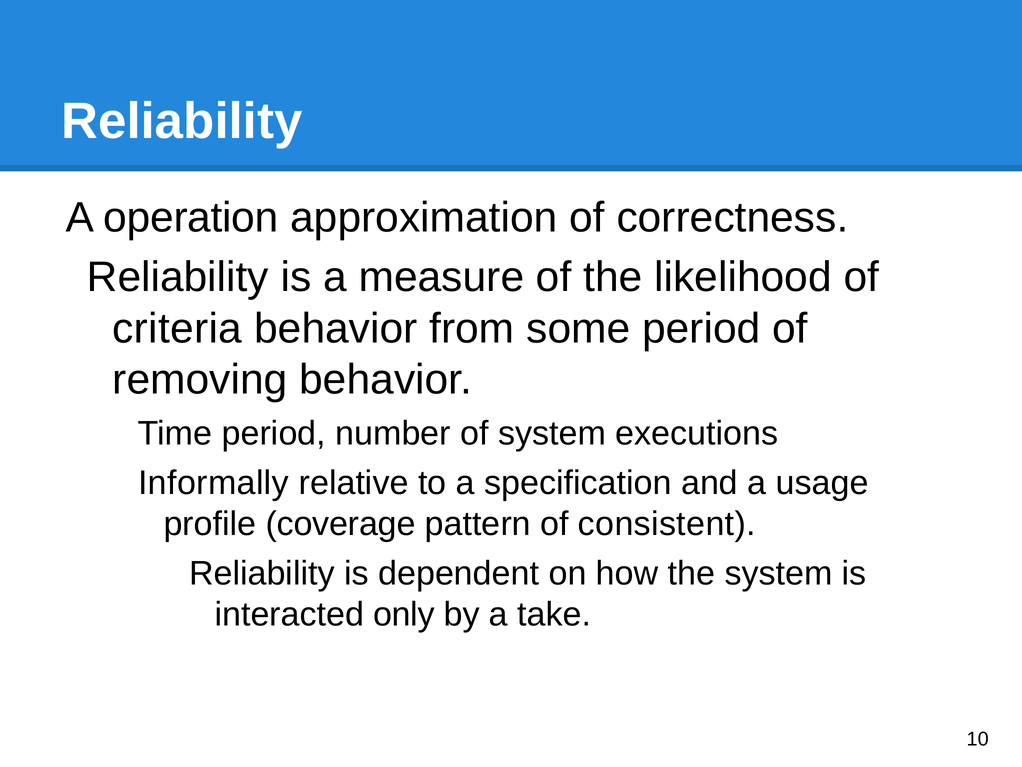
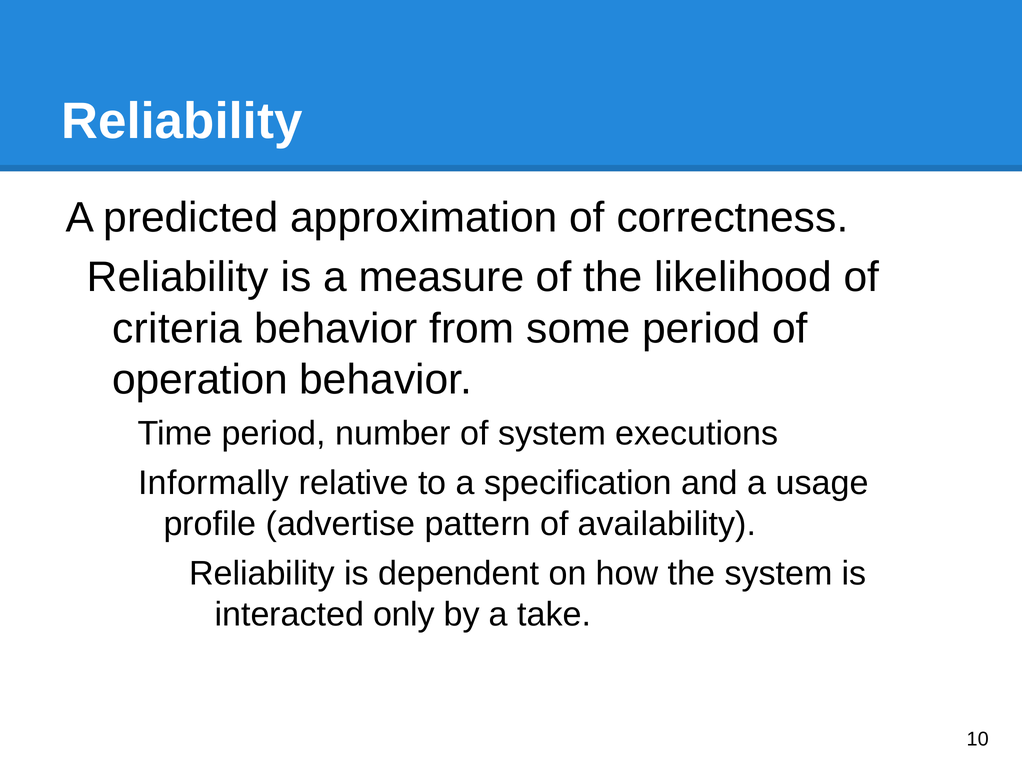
operation: operation -> predicted (191, 218)
removing: removing -> operation (200, 379)
coverage: coverage -> advertise (340, 524)
consistent: consistent -> availability (667, 524)
